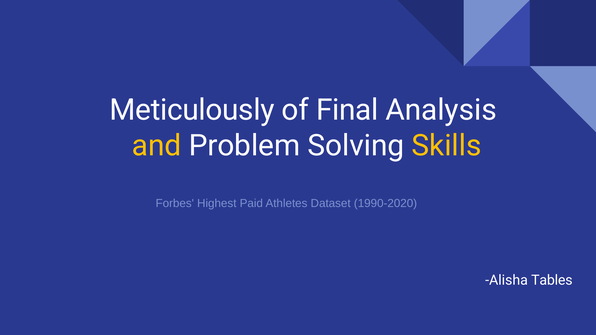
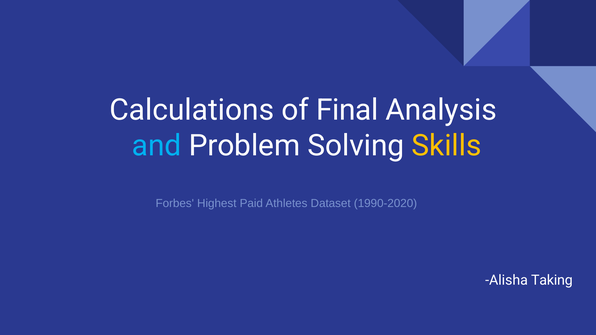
Meticulously: Meticulously -> Calculations (192, 110)
and colour: yellow -> light blue (157, 146)
Tables: Tables -> Taking (552, 280)
